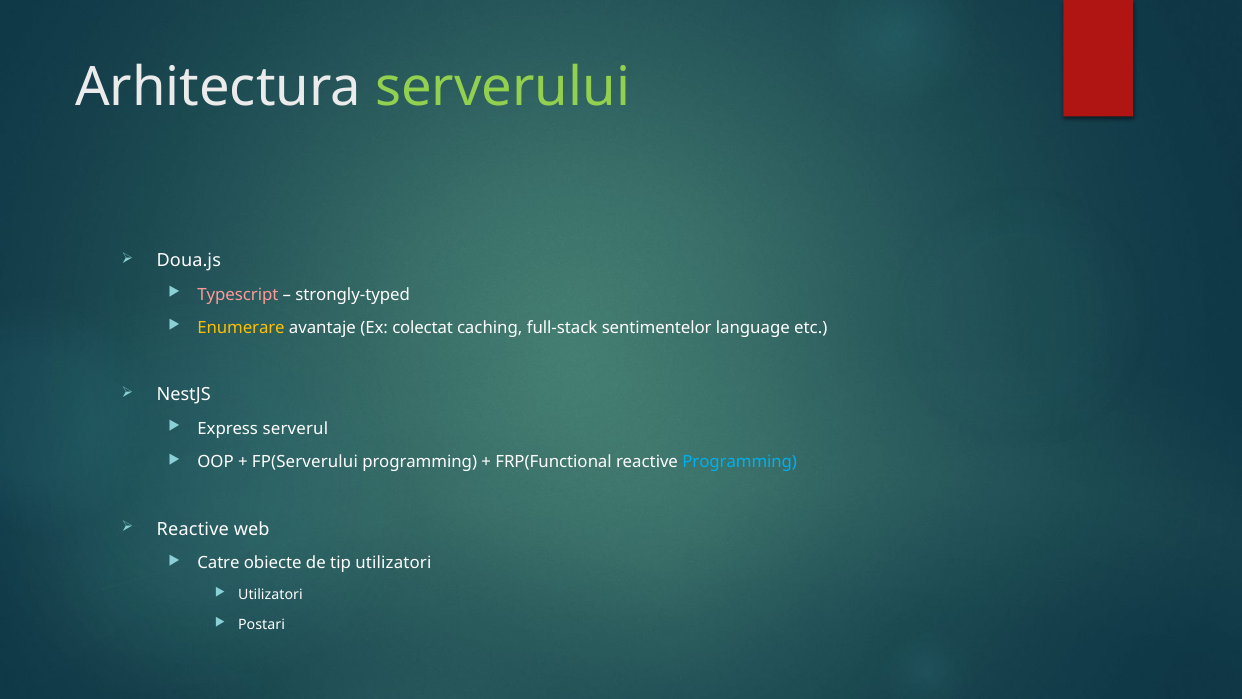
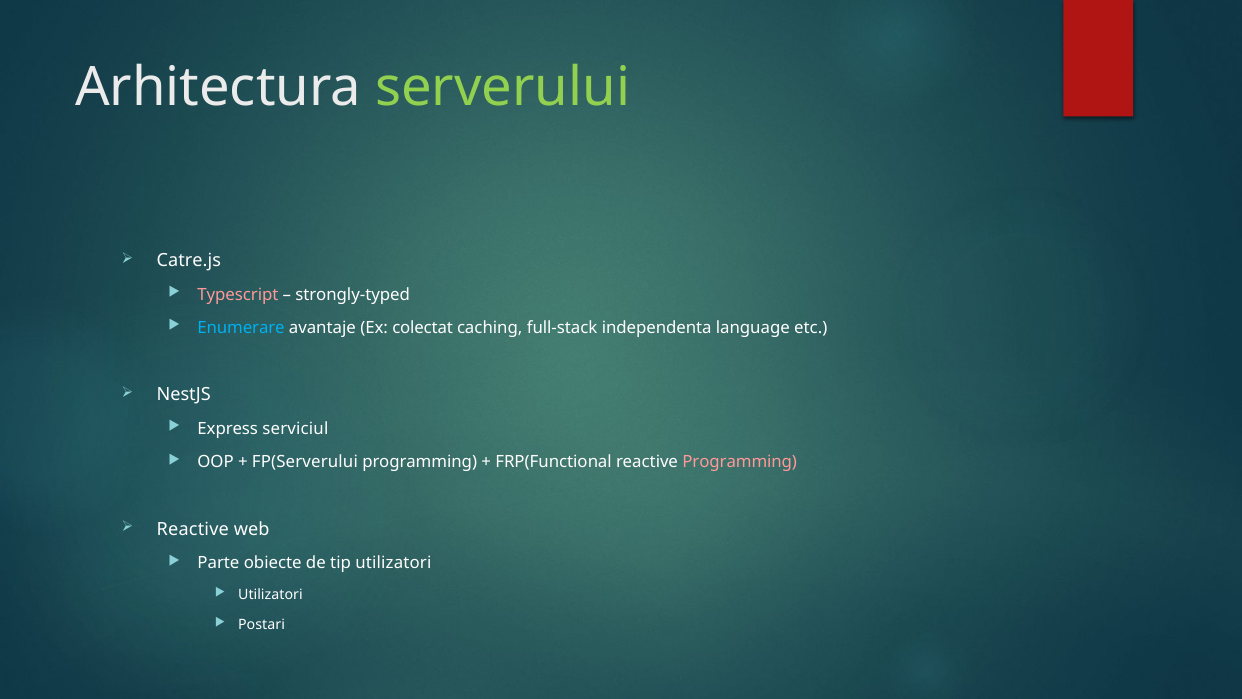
Doua.js: Doua.js -> Catre.js (189, 261)
Enumerare colour: yellow -> light blue (241, 328)
sentimentelor: sentimentelor -> independenta (657, 328)
serverul: serverul -> serviciul (295, 429)
Programming colour: light blue -> pink (740, 462)
Catre: Catre -> Parte (218, 563)
